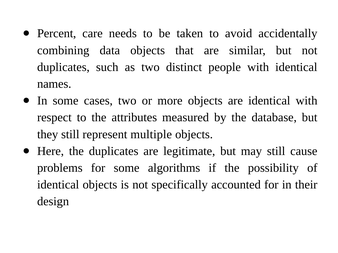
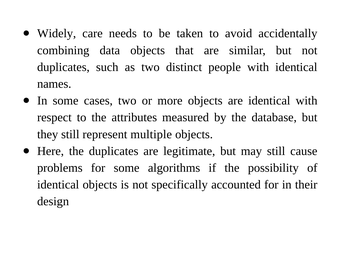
Percent: Percent -> Widely (57, 34)
